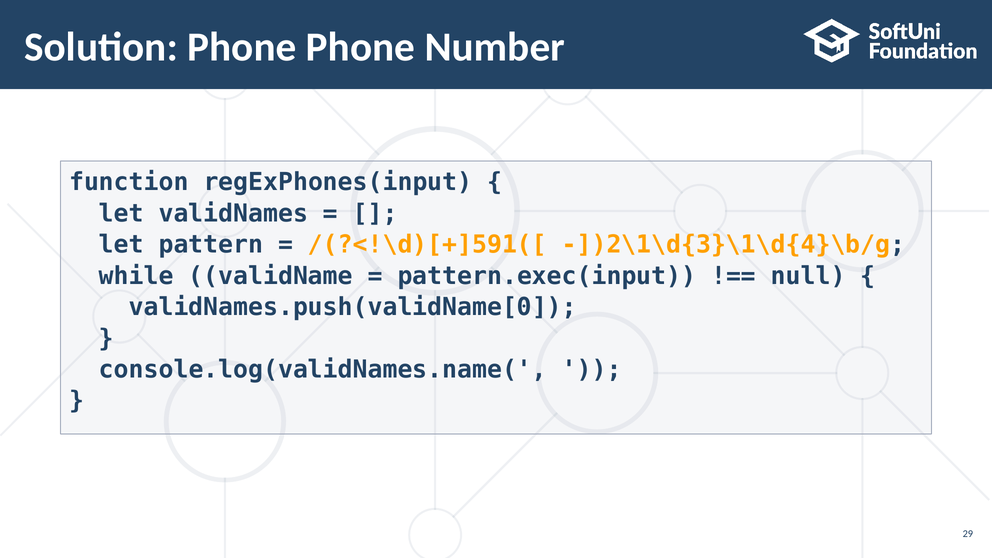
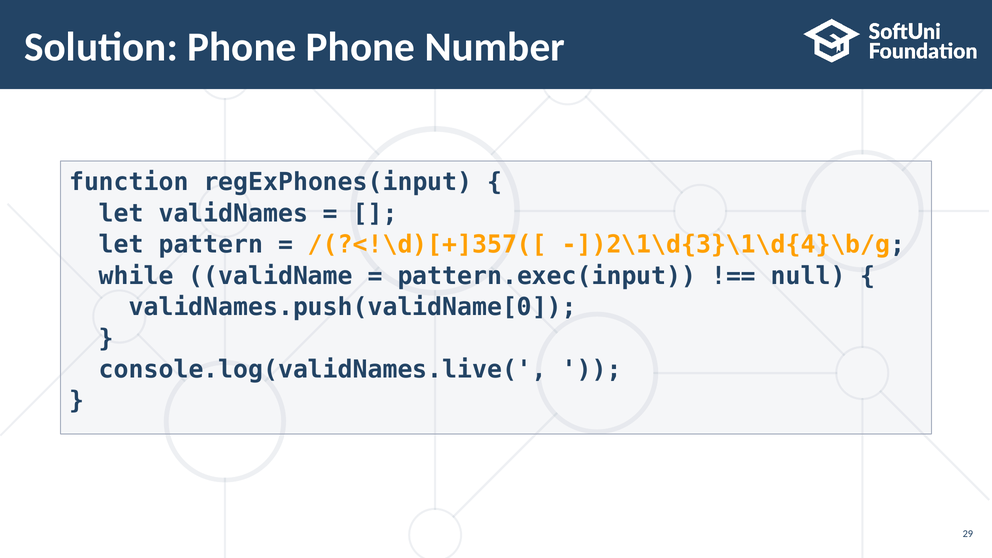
/(?<!\d)[+]591([: /(?<!\d)[+]591([ -> /(?<!\d)[+]357([ (427, 245)
console.log(validNames.name(: console.log(validNames.name( -> console.log(validNames.live( (323, 370)
